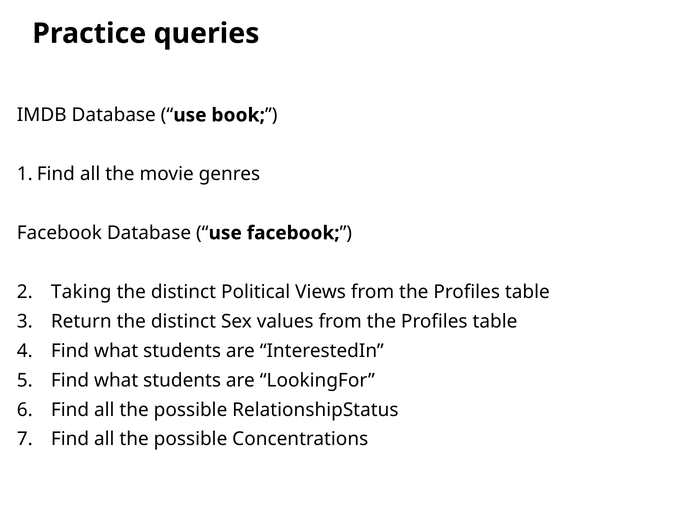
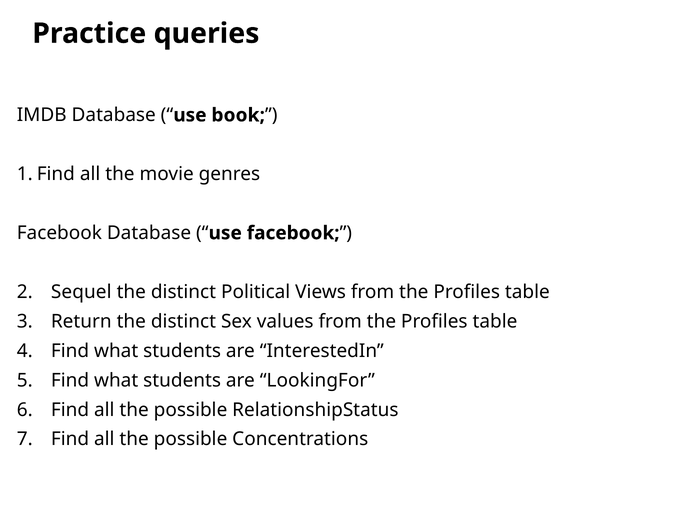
Taking: Taking -> Sequel (81, 291)
